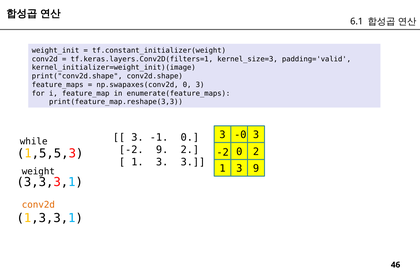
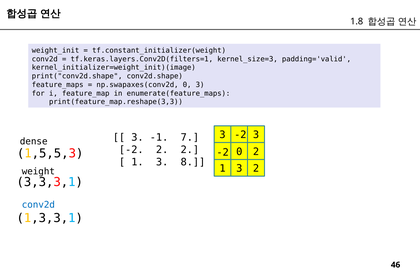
6.1: 6.1 -> 1.8 (357, 22)
-0: -0 -> -2 (240, 135)
-1 0: 0 -> 7 (190, 137)
while: while -> dense (34, 141)
-2 9: 9 -> 2 (162, 150)
3: 3 -> 8 (193, 162)
3 9: 9 -> 2 (256, 168)
conv2d colour: orange -> blue (38, 205)
